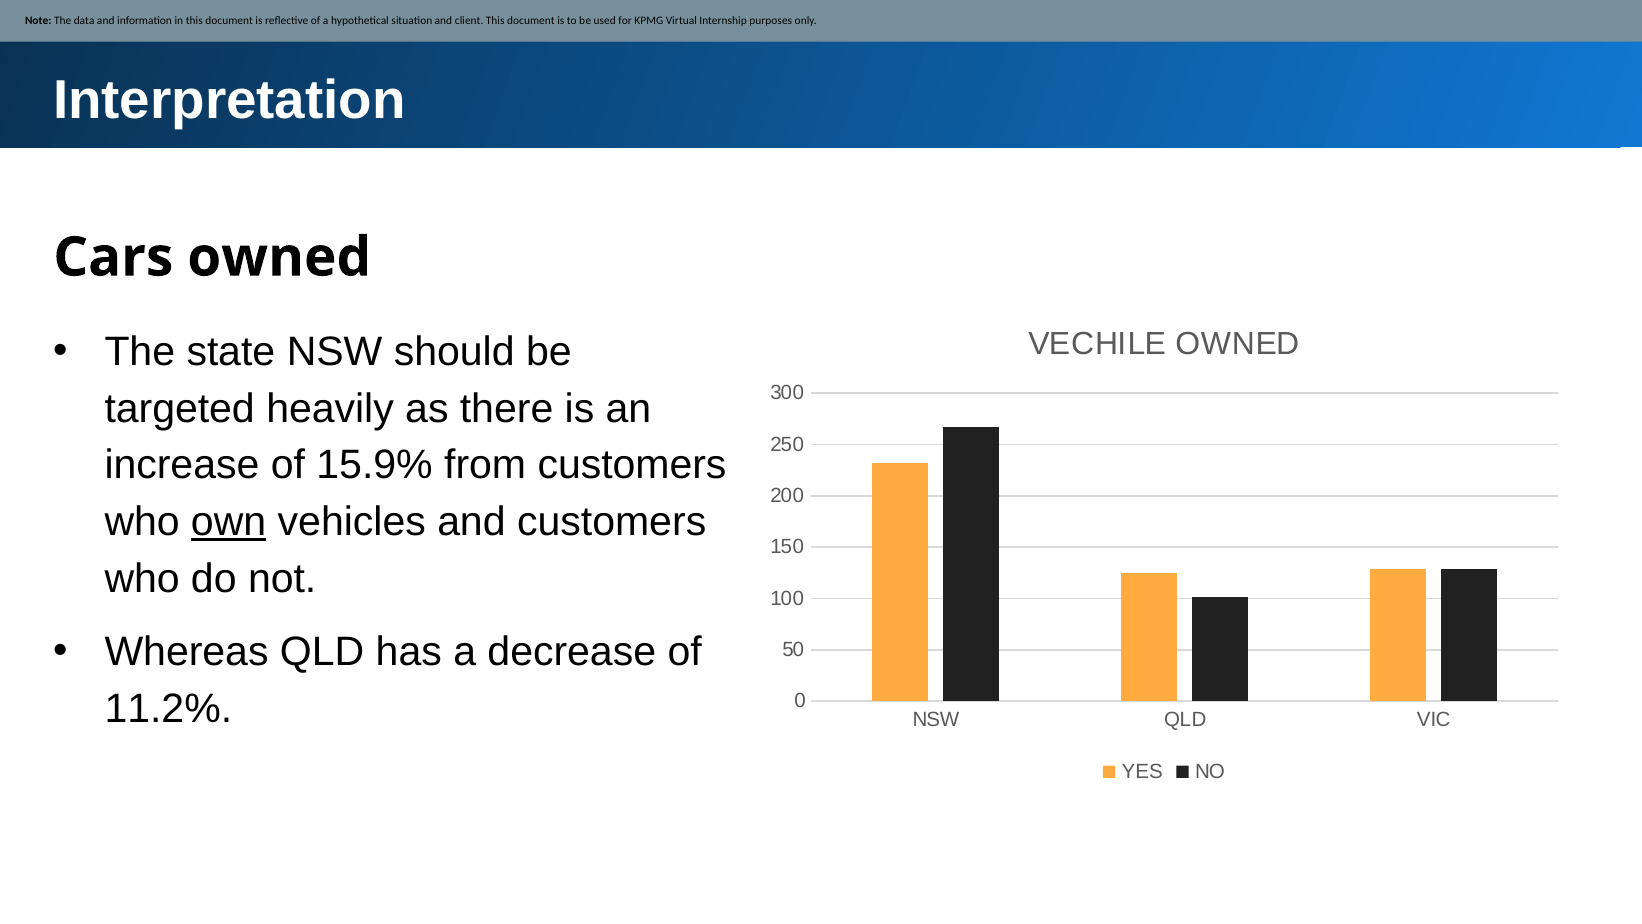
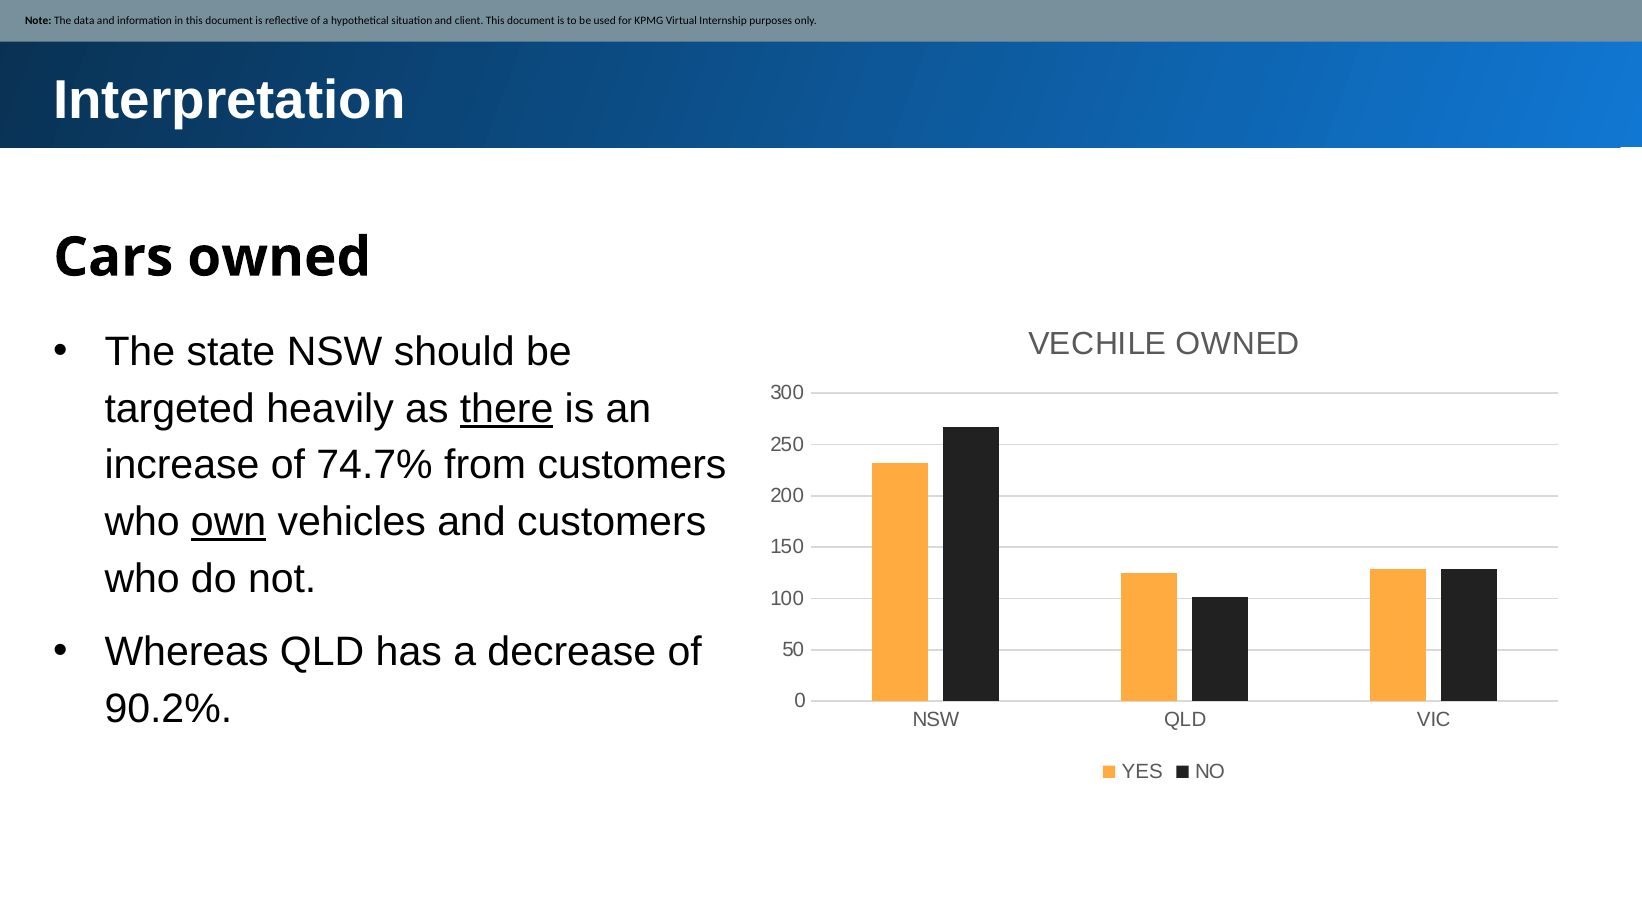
there underline: none -> present (507, 409)
15.9%: 15.9% -> 74.7% (375, 465)
11.2%: 11.2% -> 90.2% (168, 708)
